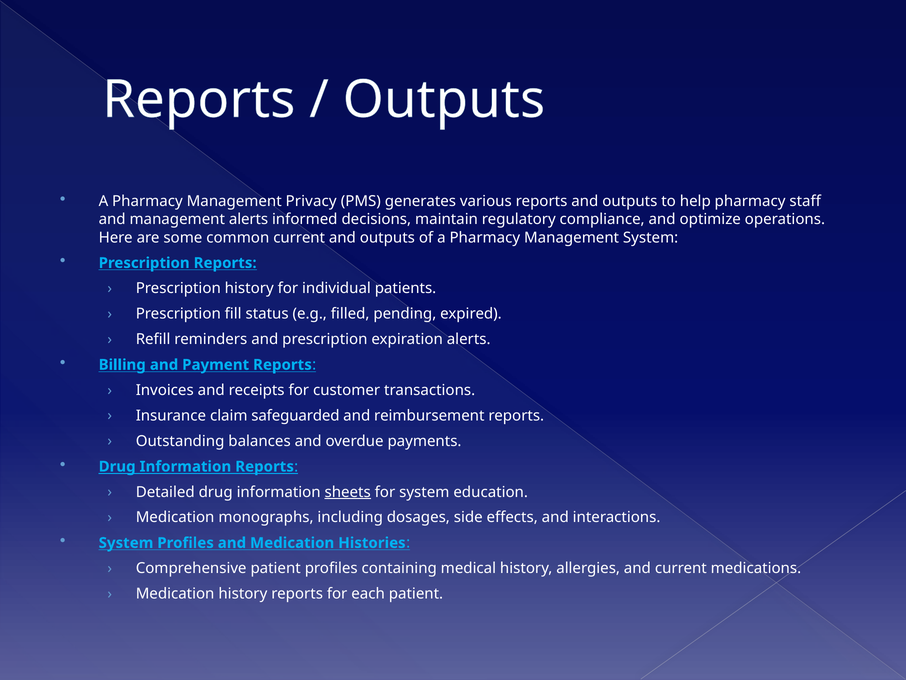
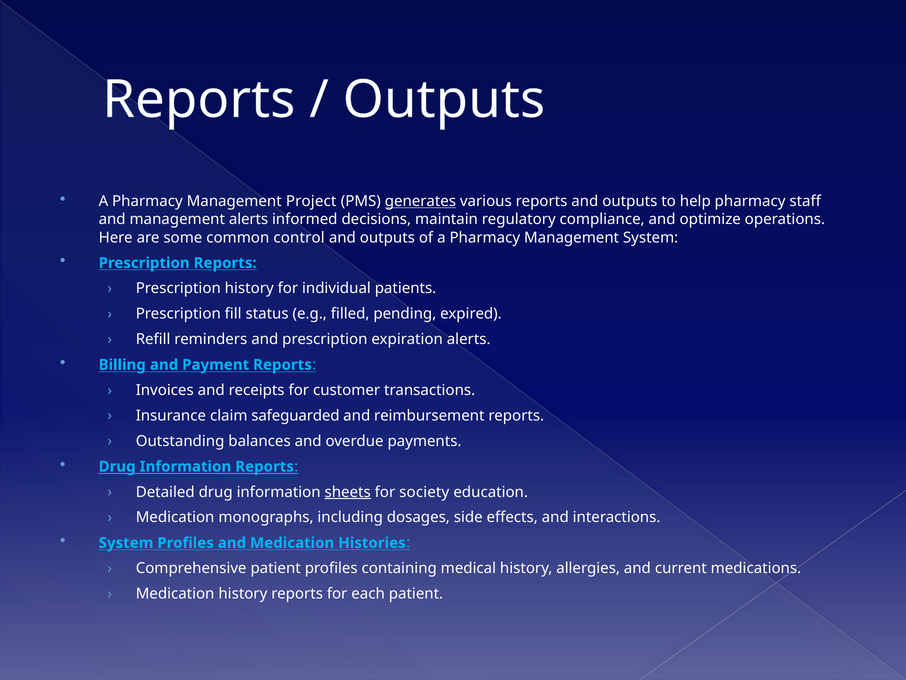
Privacy: Privacy -> Project (311, 201)
generates underline: none -> present (420, 201)
common current: current -> control (299, 237)
for system: system -> society (424, 492)
